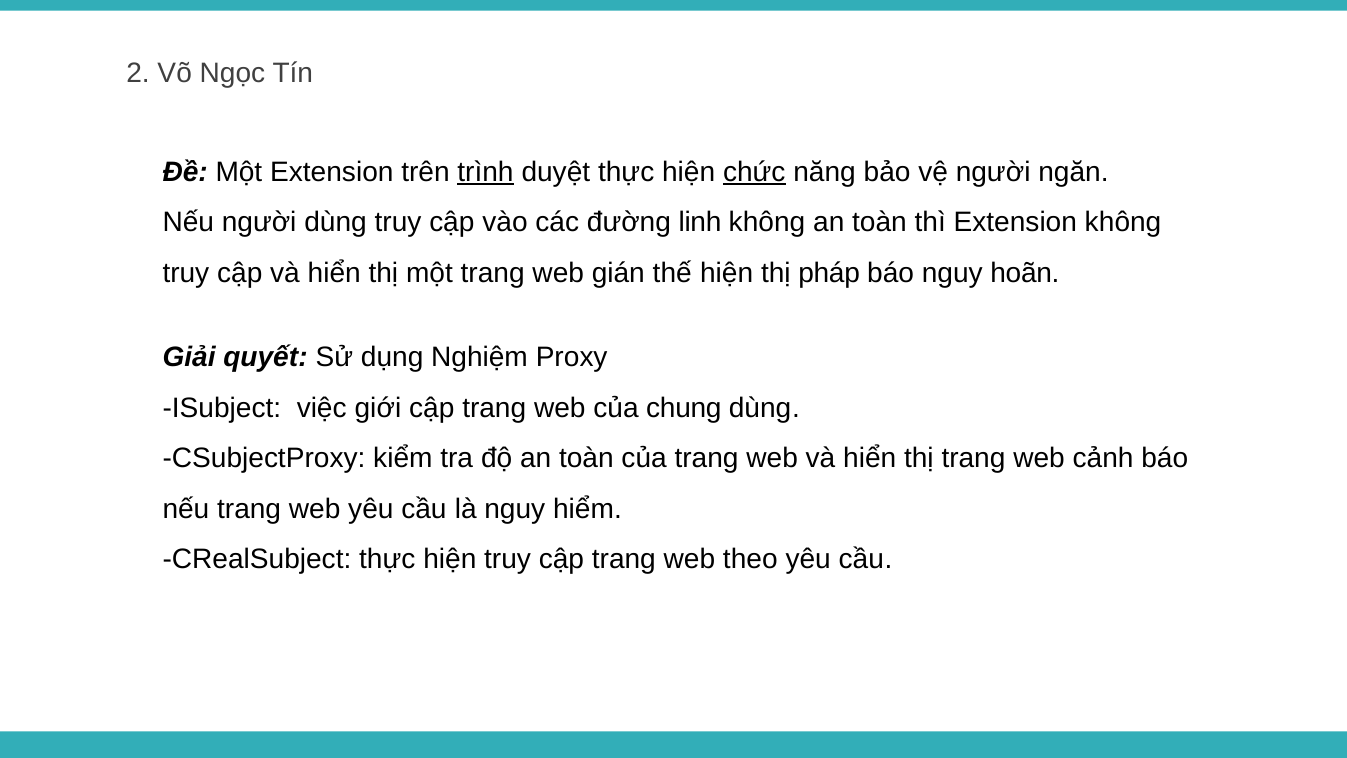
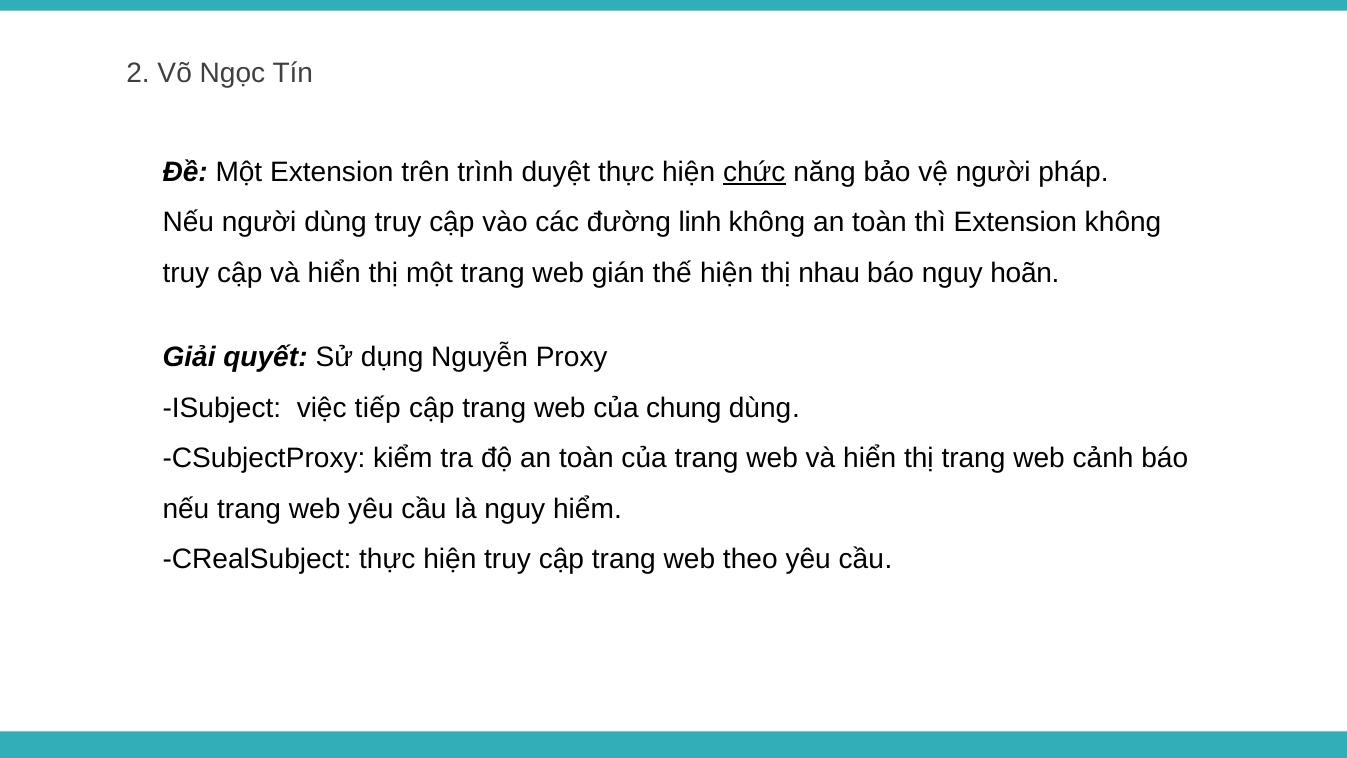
trình underline: present -> none (486, 172)
ngăn: ngăn -> pháp (1073, 172)
pháp: pháp -> nhau (829, 273)
Nghiệm: Nghiệm -> Nguyễn (480, 357)
giới: giới -> tiếp (378, 408)
